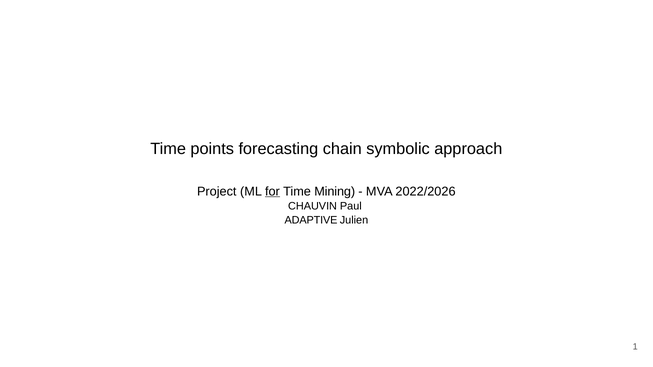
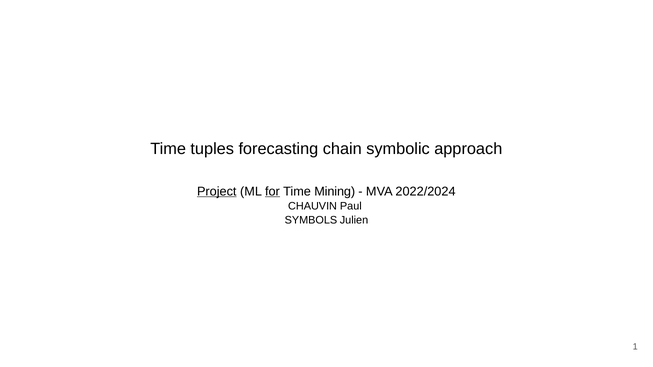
points: points -> tuples (212, 149)
Project underline: none -> present (217, 192)
2022/2026: 2022/2026 -> 2022/2024 (426, 192)
ADAPTIVE: ADAPTIVE -> SYMBOLS (311, 221)
